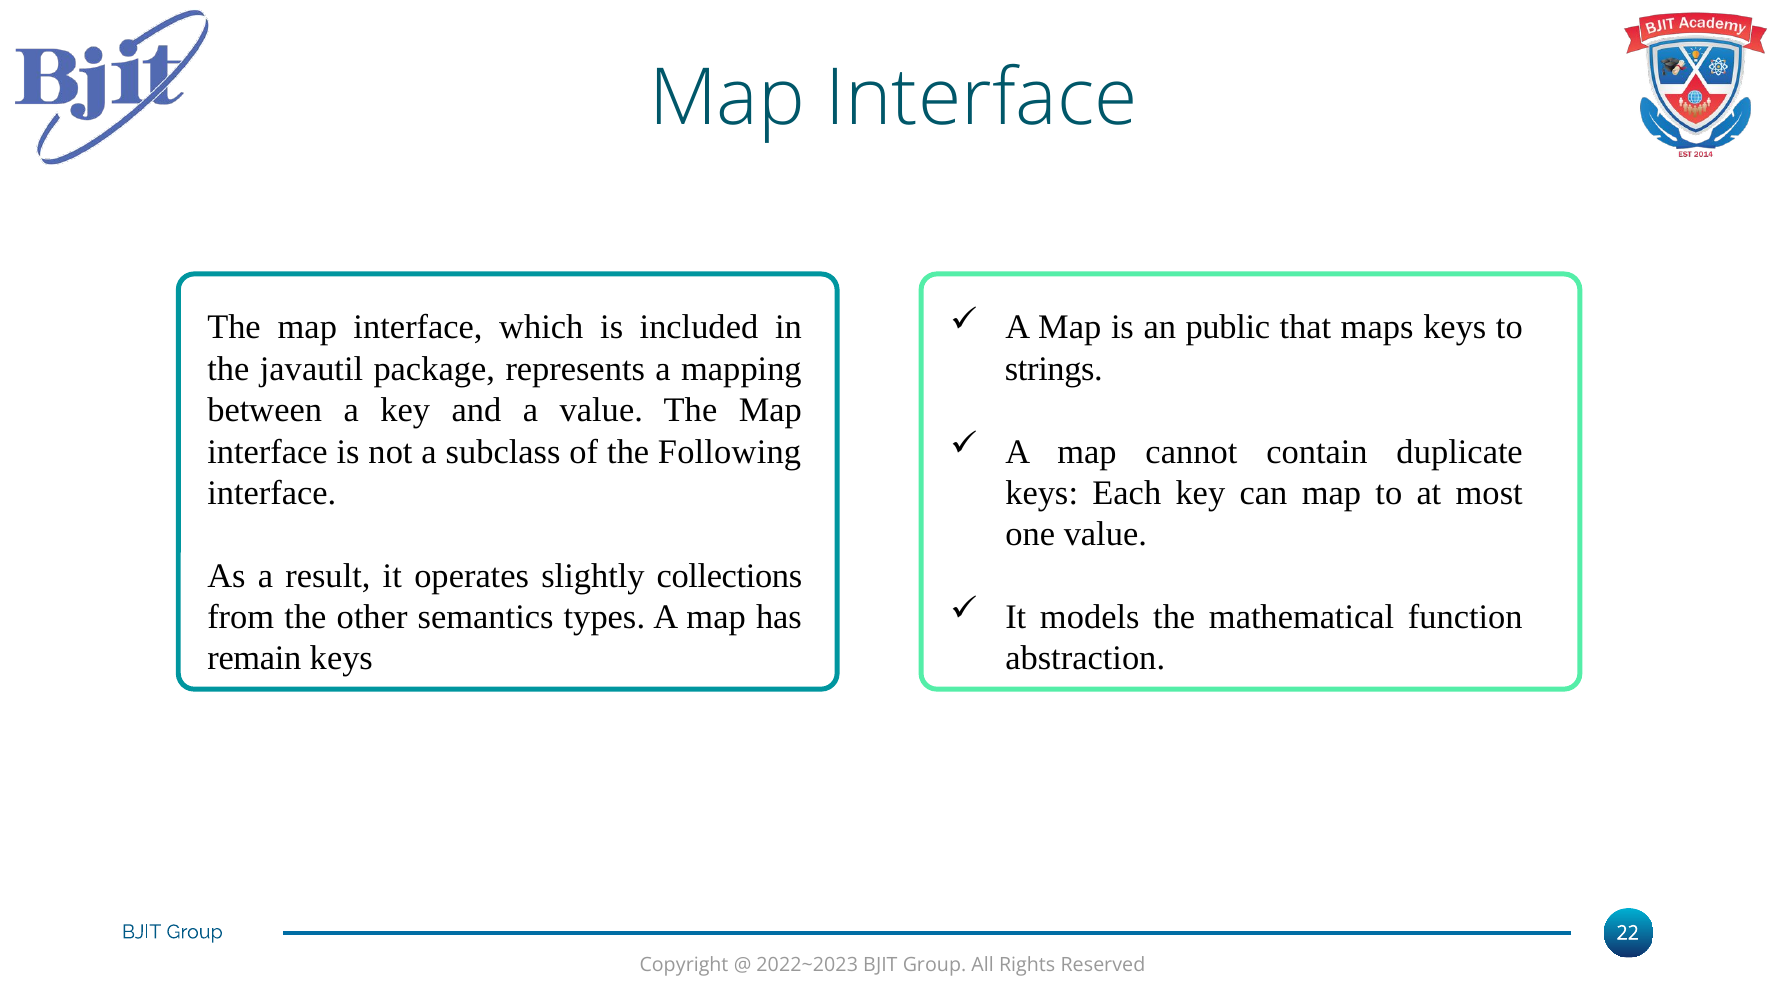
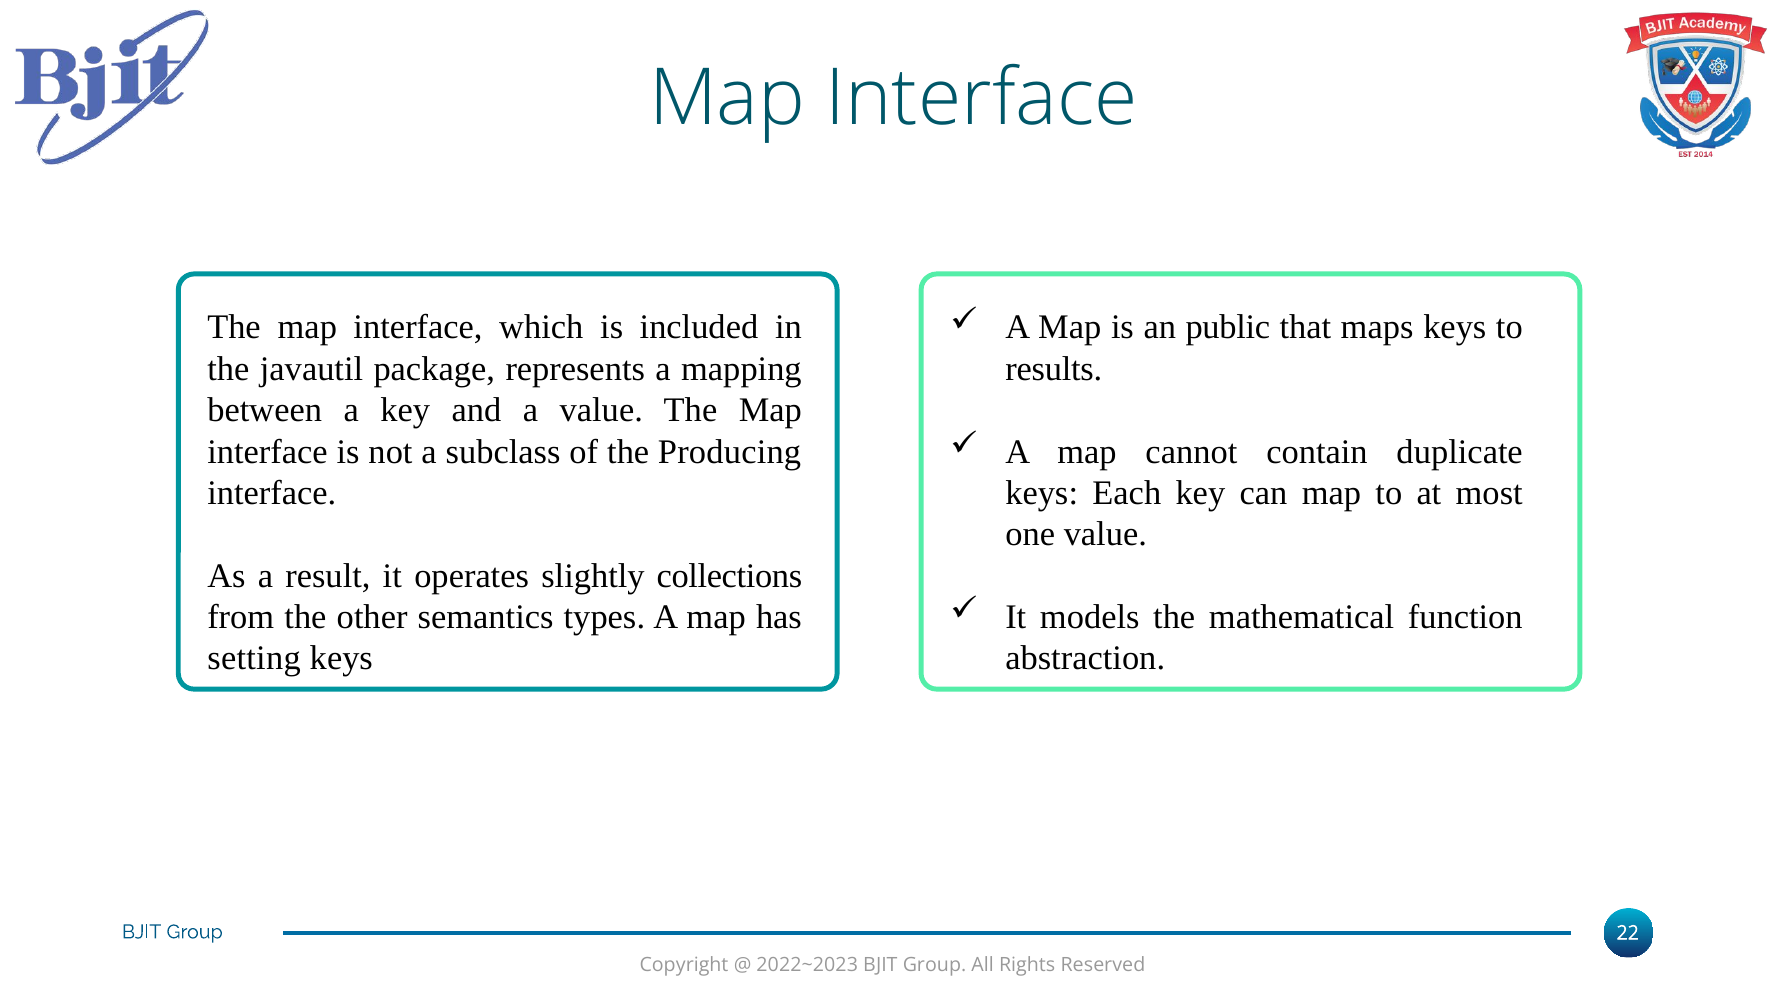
strings: strings -> results (1054, 369)
Following: Following -> Producing (730, 451)
remain: remain -> setting (254, 658)
